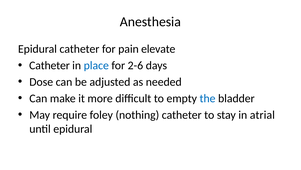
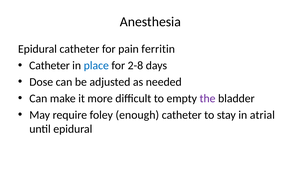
elevate: elevate -> ferritin (158, 49)
2-6: 2-6 -> 2-8 (135, 65)
the colour: blue -> purple (208, 98)
nothing: nothing -> enough (137, 114)
